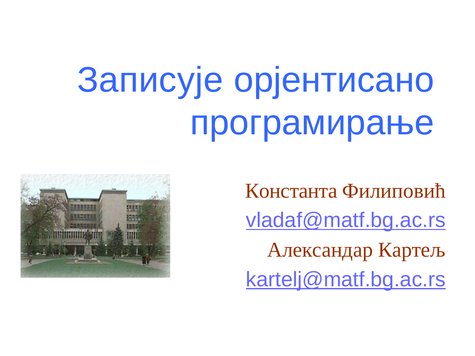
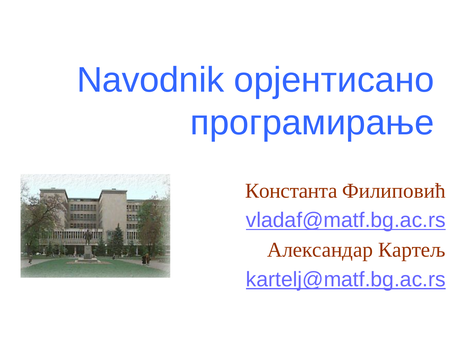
Записује: Записује -> Navodnik (150, 80)
